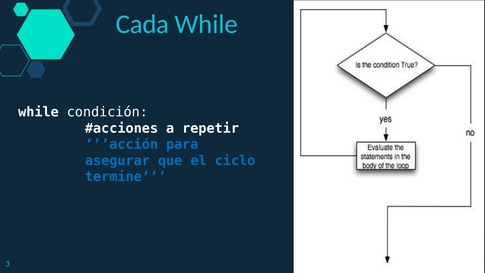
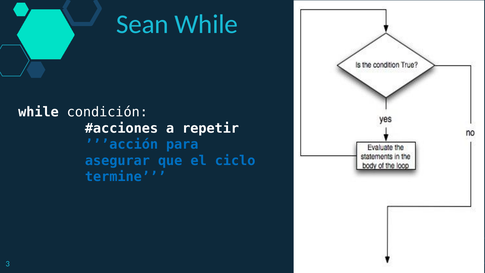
Cada: Cada -> Sean (142, 24)
